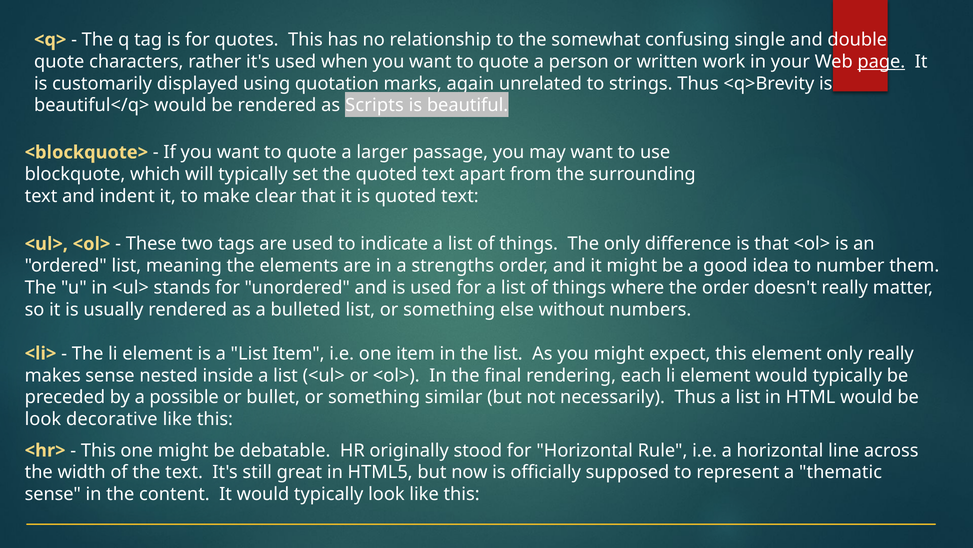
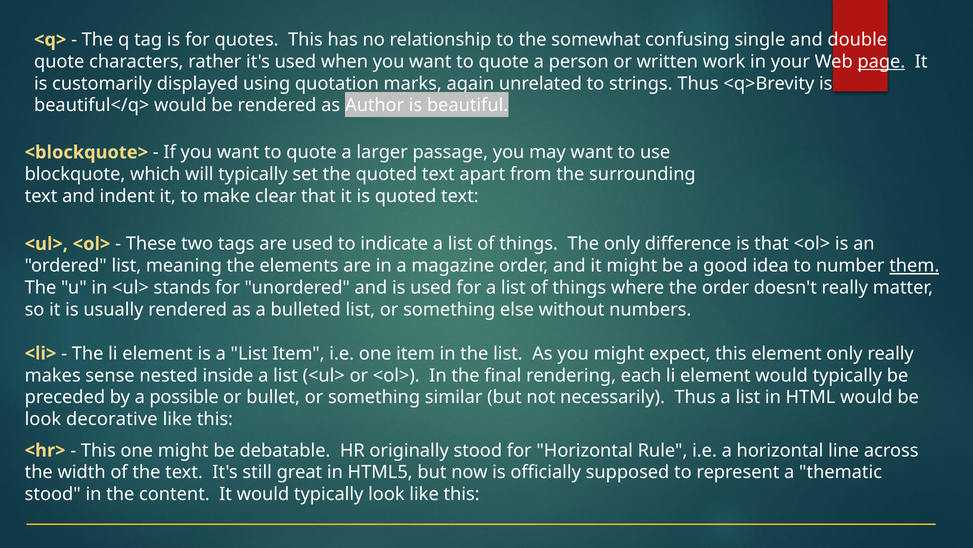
Scripts: Scripts -> Author (375, 105)
strengths: strengths -> magazine (453, 266)
them underline: none -> present (914, 266)
sense: sense -> stood (53, 494)
